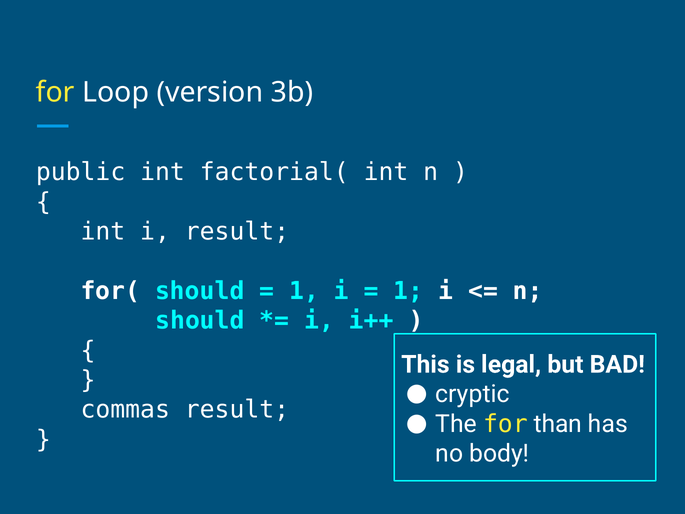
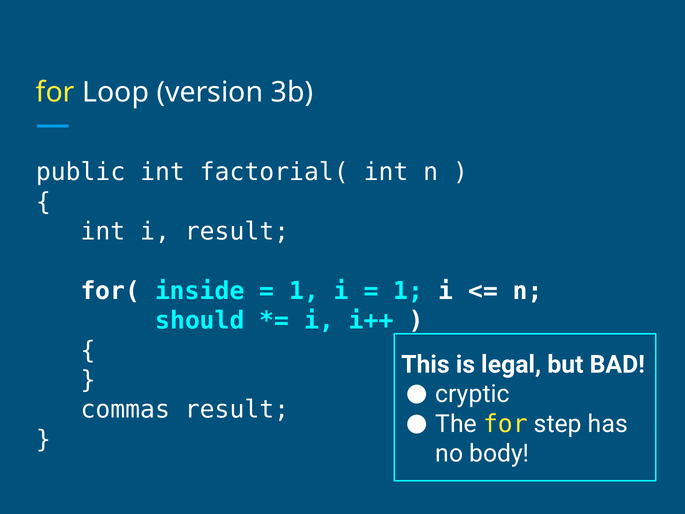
for( should: should -> inside (200, 291)
than: than -> step (558, 424)
